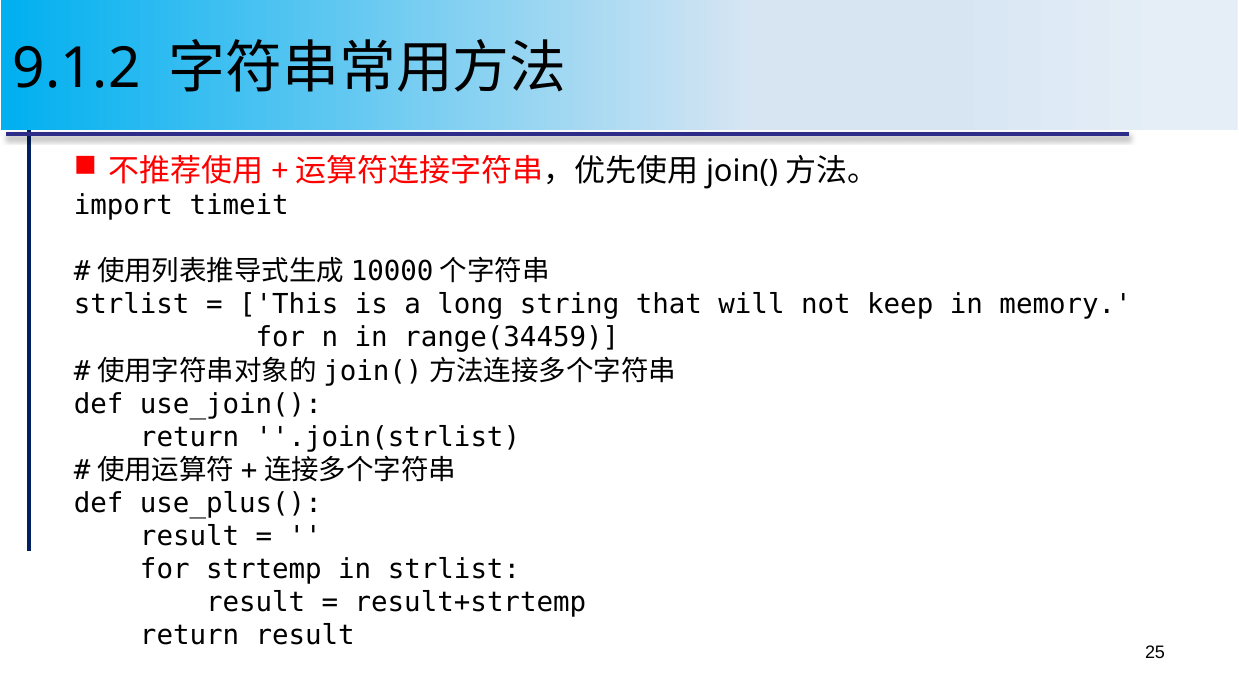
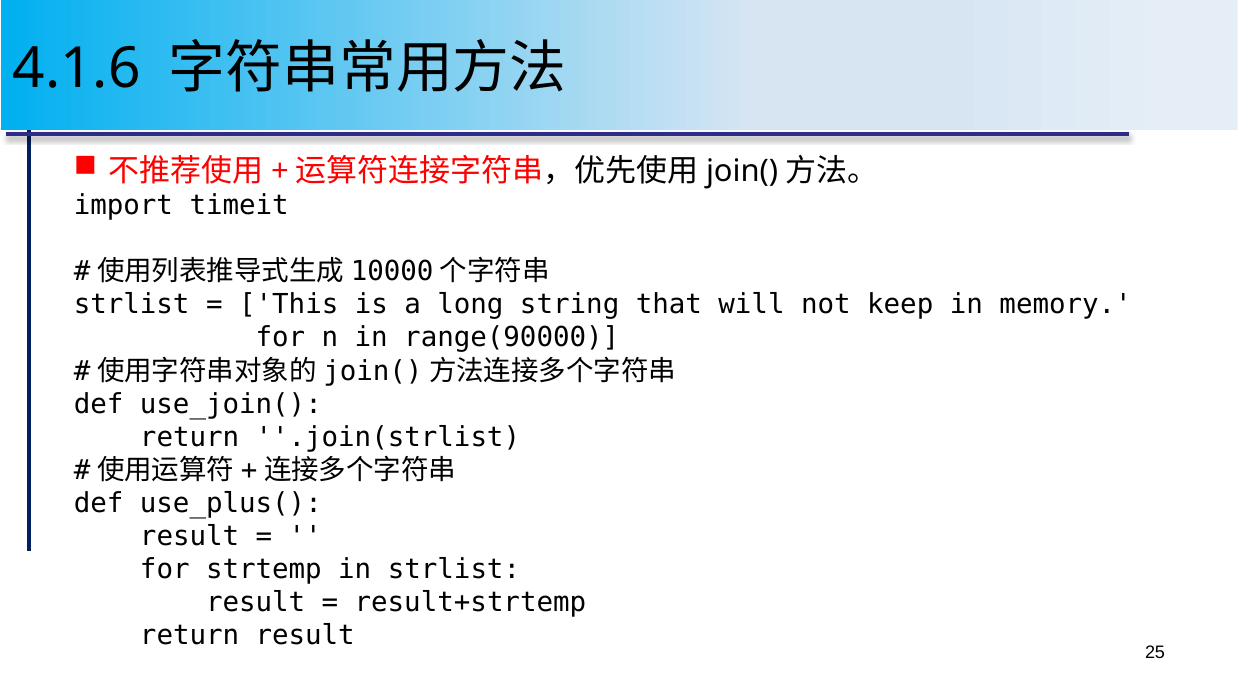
9.1.2: 9.1.2 -> 4.1.6 (77, 69)
range(34459: range(34459 -> range(90000 (512, 338)
